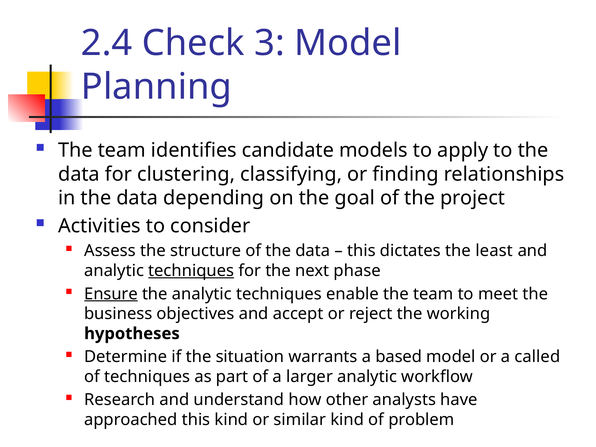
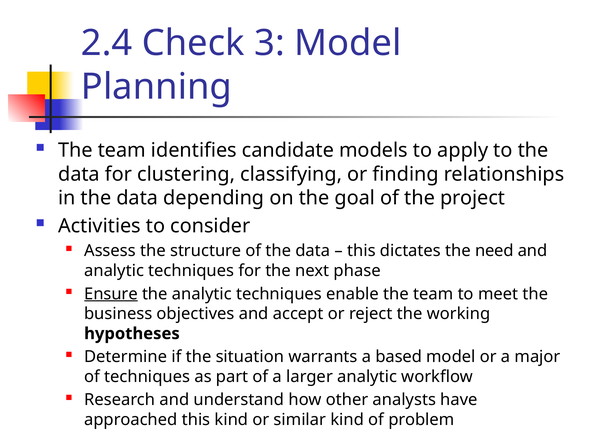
least: least -> need (494, 251)
techniques underline: present -> none (191, 271)
called: called -> major (537, 357)
